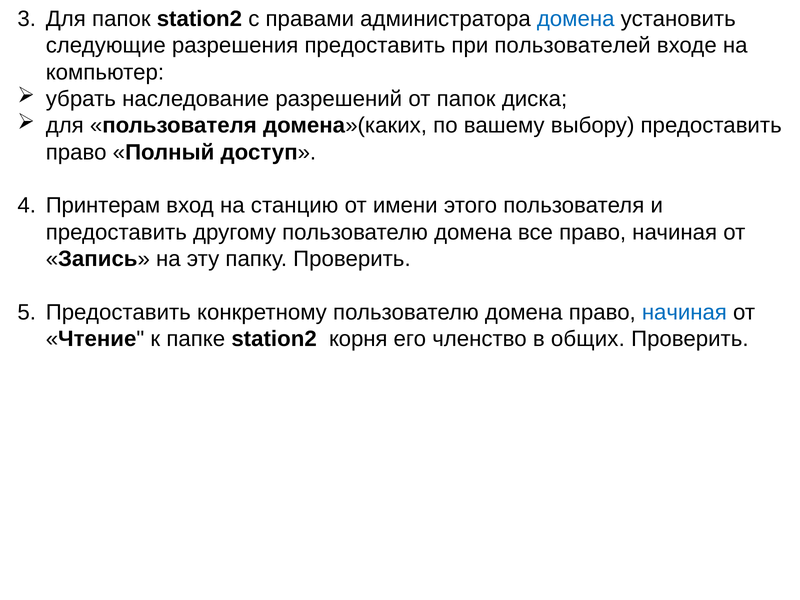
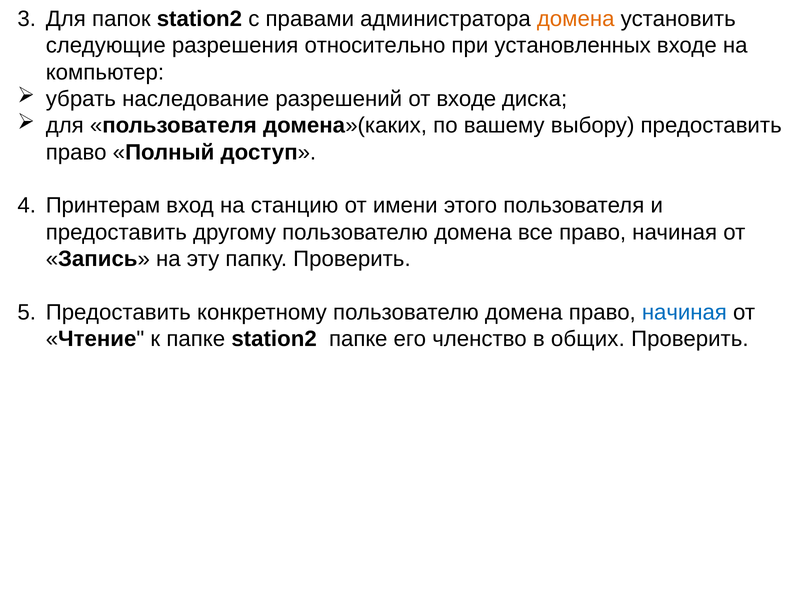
домена colour: blue -> orange (576, 19)
разрешения предоставить: предоставить -> относительно (375, 46)
пользователей: пользователей -> установленных (573, 46)
от папок: папок -> входе (466, 99)
station2 корня: корня -> папке (358, 339)
